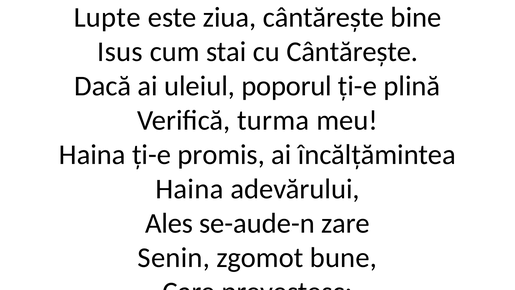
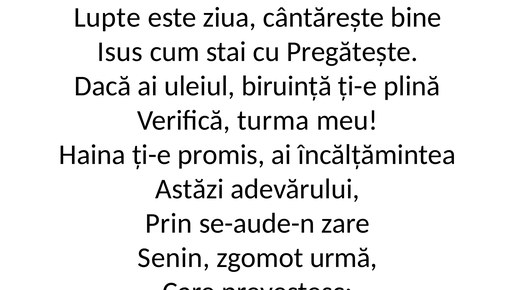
cu Cântărește: Cântărește -> Pregătește (352, 52)
poporul: poporul -> biruință (287, 86)
Haina: Haina -> Astăzi (190, 189)
Ales: Ales -> Prin (169, 223)
bune: bune -> urmă (344, 258)
